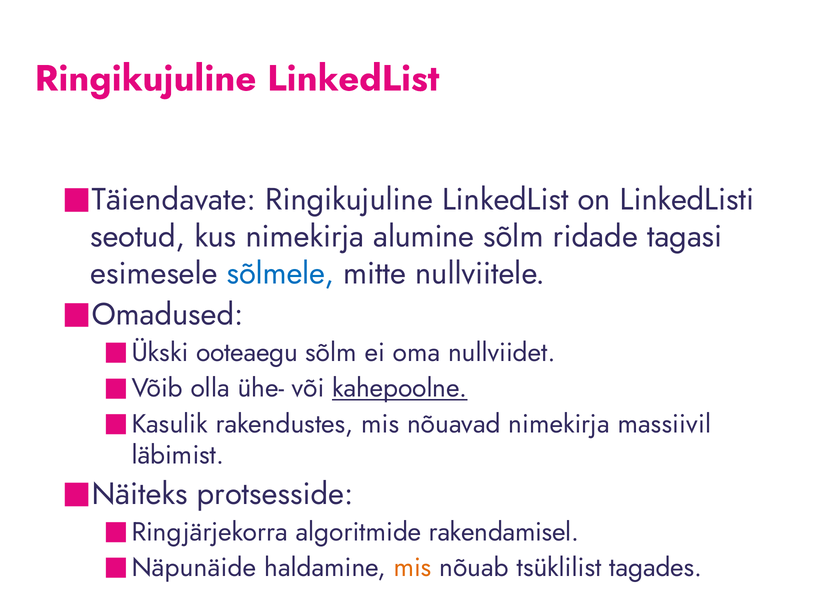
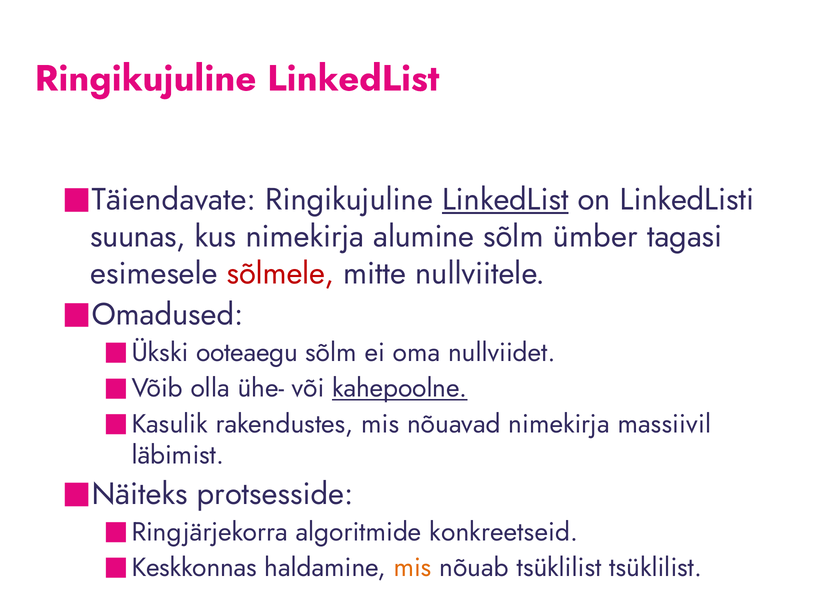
LinkedList underline: none -> present (505, 200)
seotud: seotud -> suunas (138, 237)
ridade: ridade -> ümber (595, 237)
sõlmele colour: blue -> red (281, 274)
rakendamisel: rakendamisel -> konkreetseid (504, 532)
Näpunäide: Näpunäide -> Keskkonnas (194, 568)
tsüklilist tagades: tagades -> tsüklilist (656, 568)
